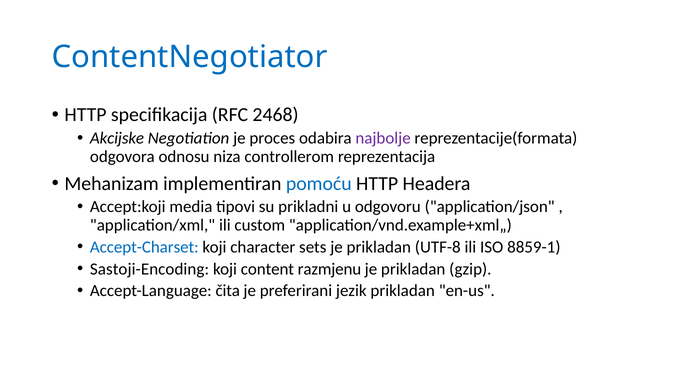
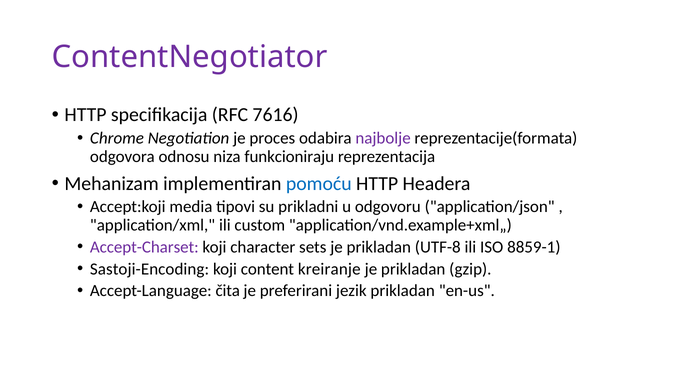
ContentNegotiator colour: blue -> purple (190, 57)
2468: 2468 -> 7616 (276, 115)
Akcijske: Akcijske -> Chrome (117, 138)
controllerom: controllerom -> funkcioniraju (289, 157)
Accept-Charset colour: blue -> purple (144, 247)
razmjenu: razmjenu -> kreiranje (329, 269)
